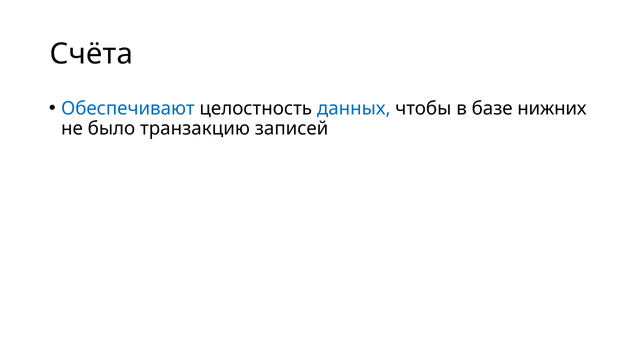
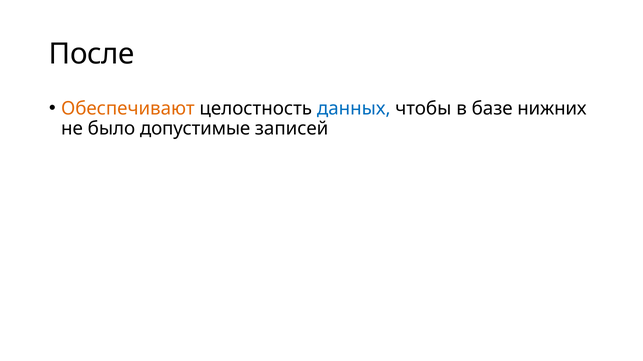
Счёта: Счёта -> После (92, 54)
Обеспечивают colour: blue -> orange (128, 109)
транзакцию: транзакцию -> допустимые (195, 129)
